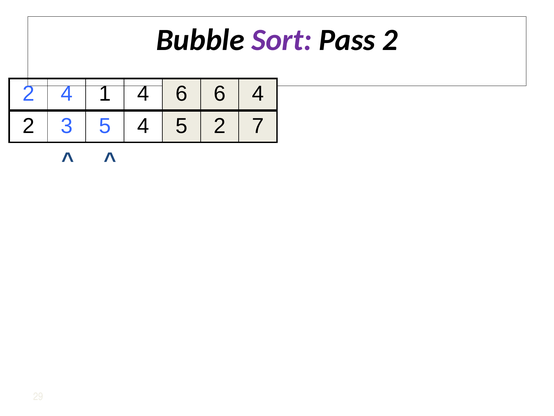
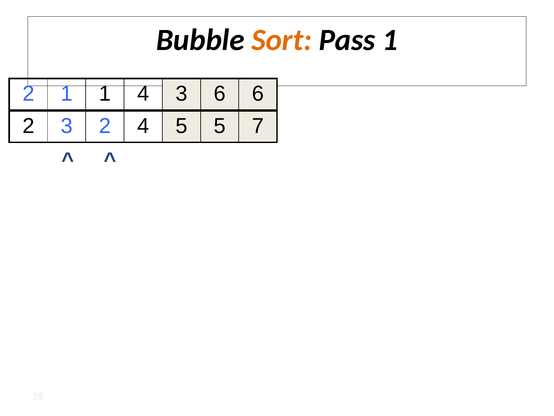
Sort colour: purple -> orange (282, 40)
Pass 2: 2 -> 1 (390, 40)
2 4: 4 -> 1 (67, 94)
4 6: 6 -> 3 (181, 94)
6 4: 4 -> 6 (258, 94)
3 5: 5 -> 2 (105, 126)
5 2: 2 -> 5 (220, 126)
